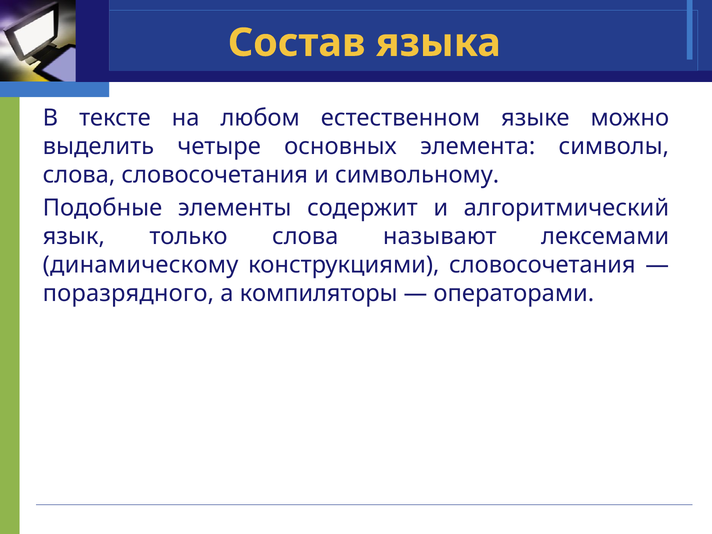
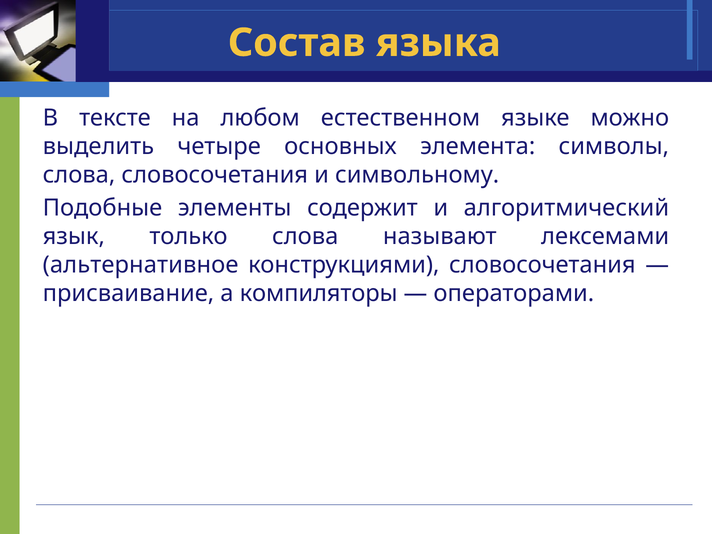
динамическому: динамическому -> альтернативное (141, 265)
поразрядного: поразрядного -> присваивание (128, 293)
